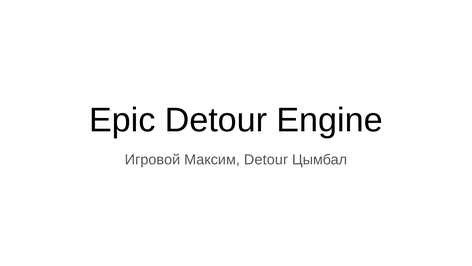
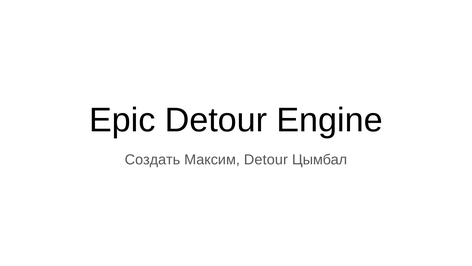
Игровой: Игровой -> Создать (152, 159)
